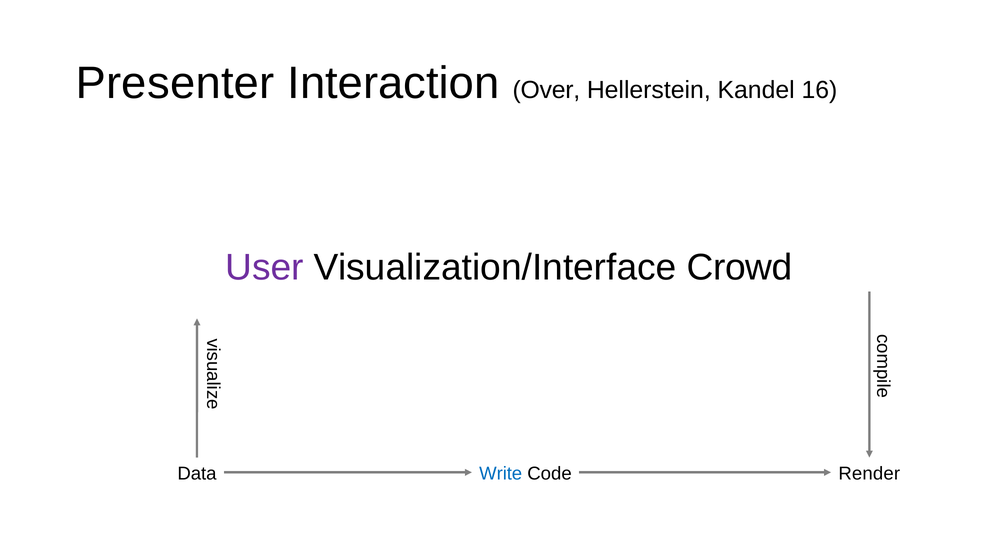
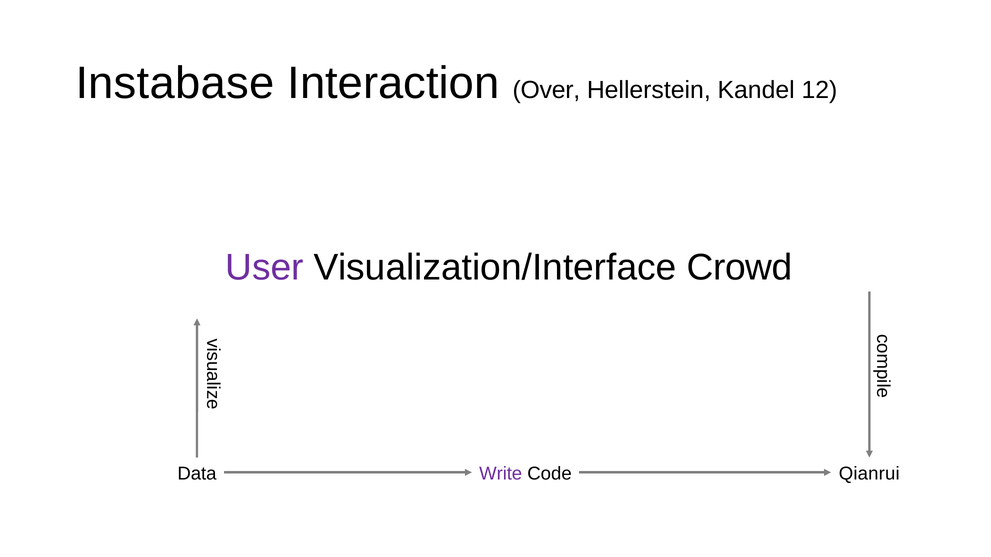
Presenter: Presenter -> Instabase (175, 83)
16: 16 -> 12 (819, 90)
Write colour: blue -> purple (501, 474)
Render: Render -> Qianrui (869, 474)
